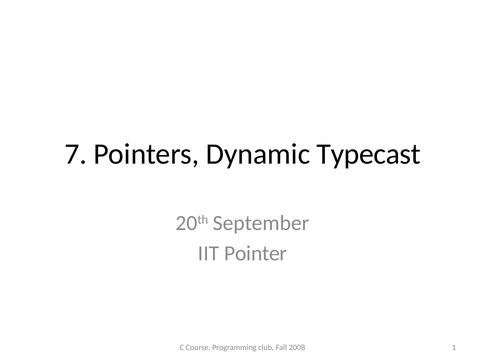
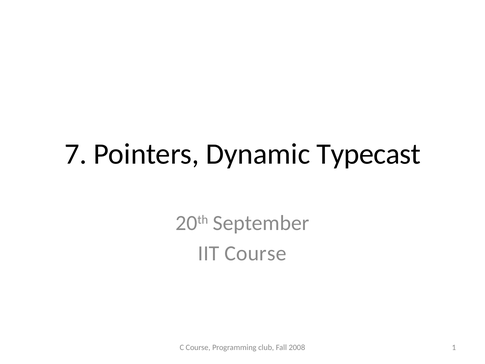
IIT Pointer: Pointer -> Course (255, 253)
